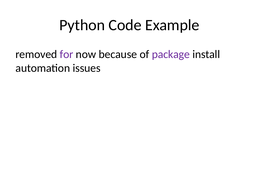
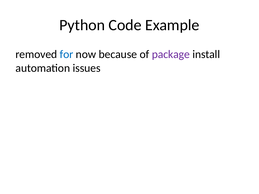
for colour: purple -> blue (67, 54)
